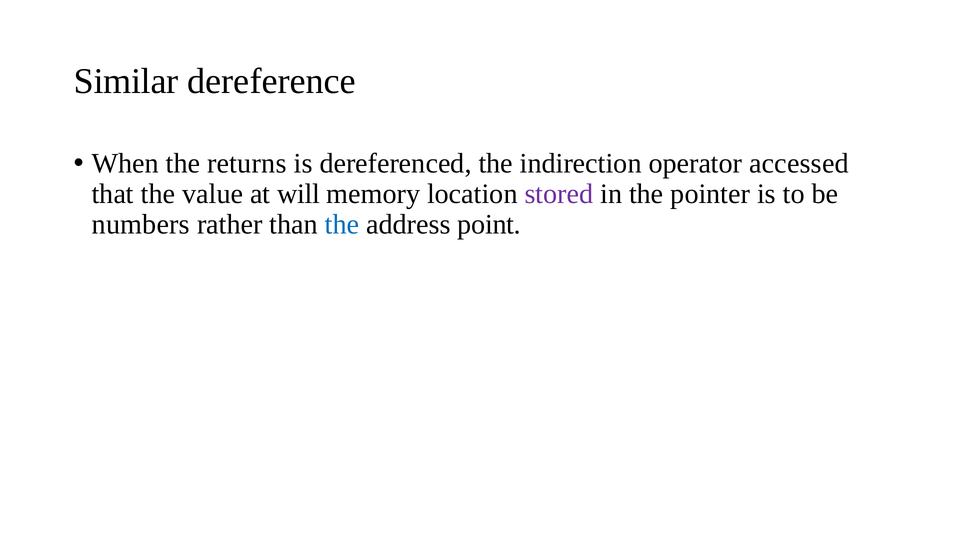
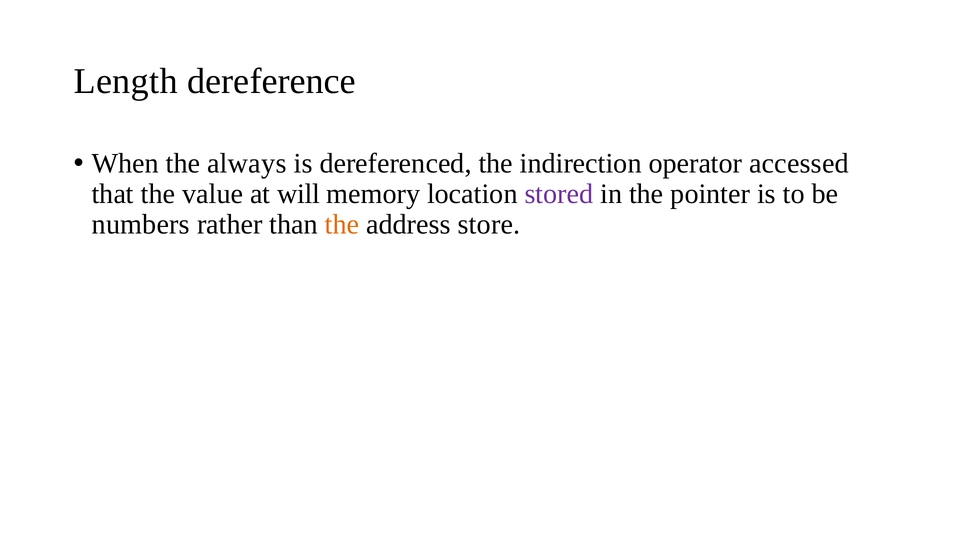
Similar: Similar -> Length (126, 81)
returns: returns -> always (247, 163)
the colour: blue -> orange (342, 224)
point: point -> store (489, 224)
